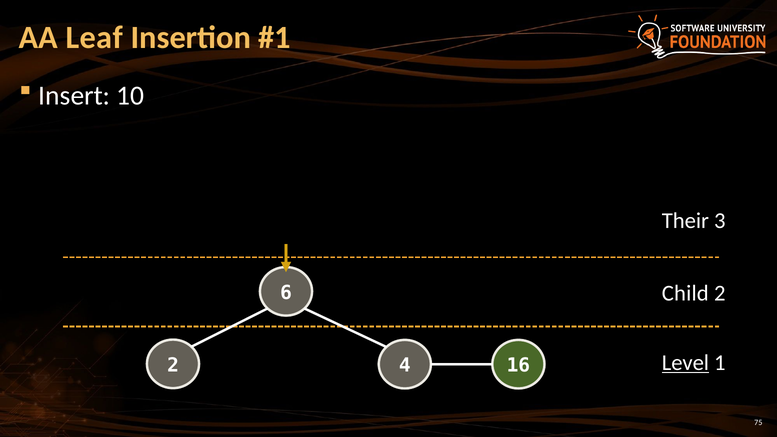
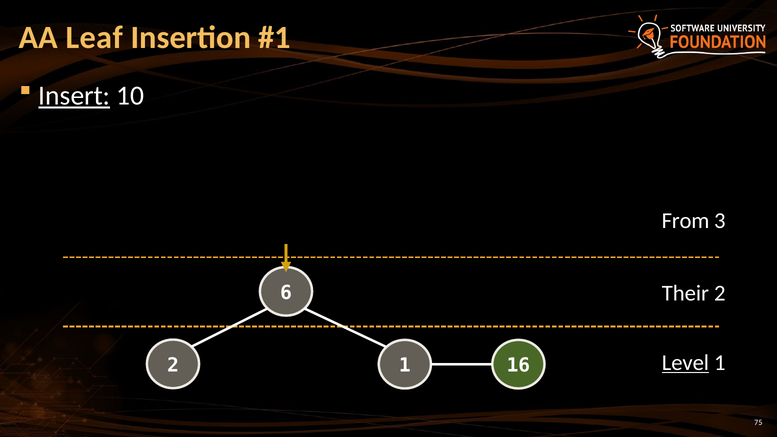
Insert underline: none -> present (74, 96)
Their: Their -> From (686, 221)
Child: Child -> Their (685, 293)
2 4: 4 -> 1 (405, 366)
